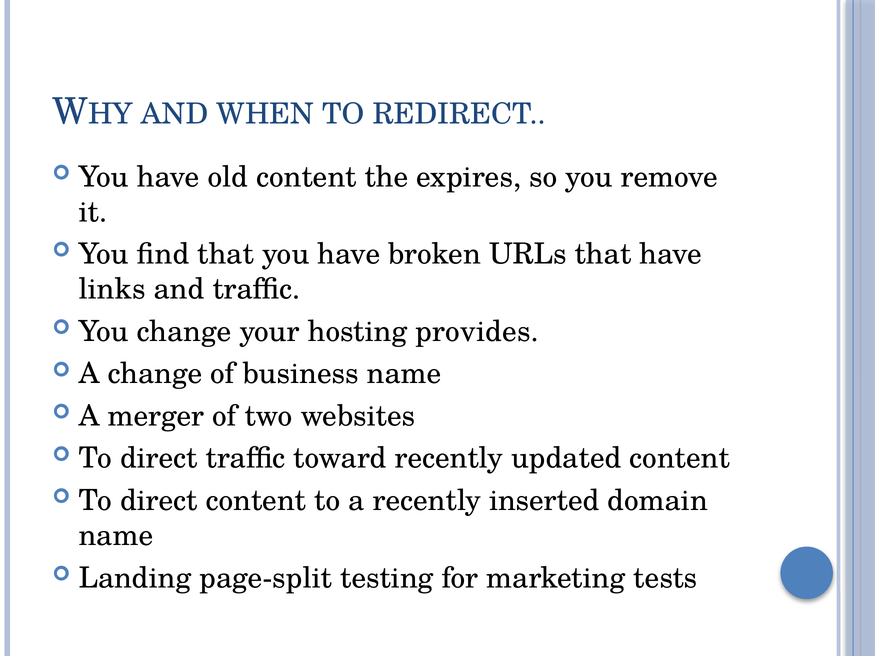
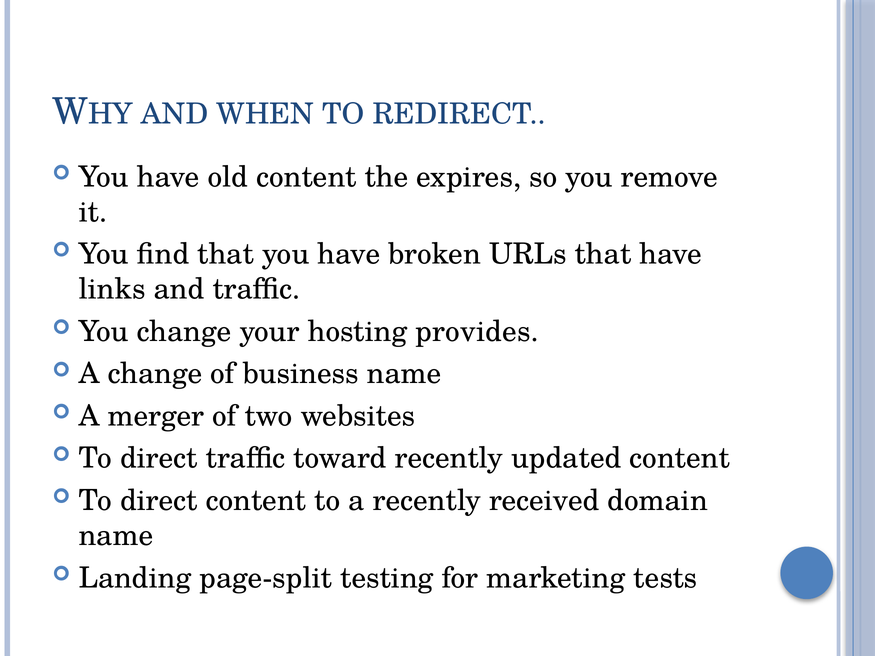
inserted: inserted -> received (544, 501)
